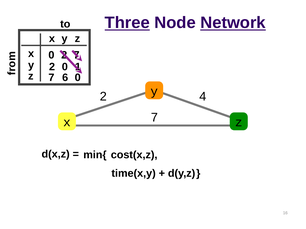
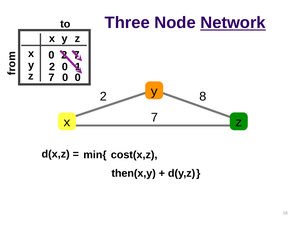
Three underline: present -> none (127, 23)
7 6: 6 -> 0 (65, 78)
4: 4 -> 8 (203, 97)
time(x,y: time(x,y -> then(x,y (134, 174)
